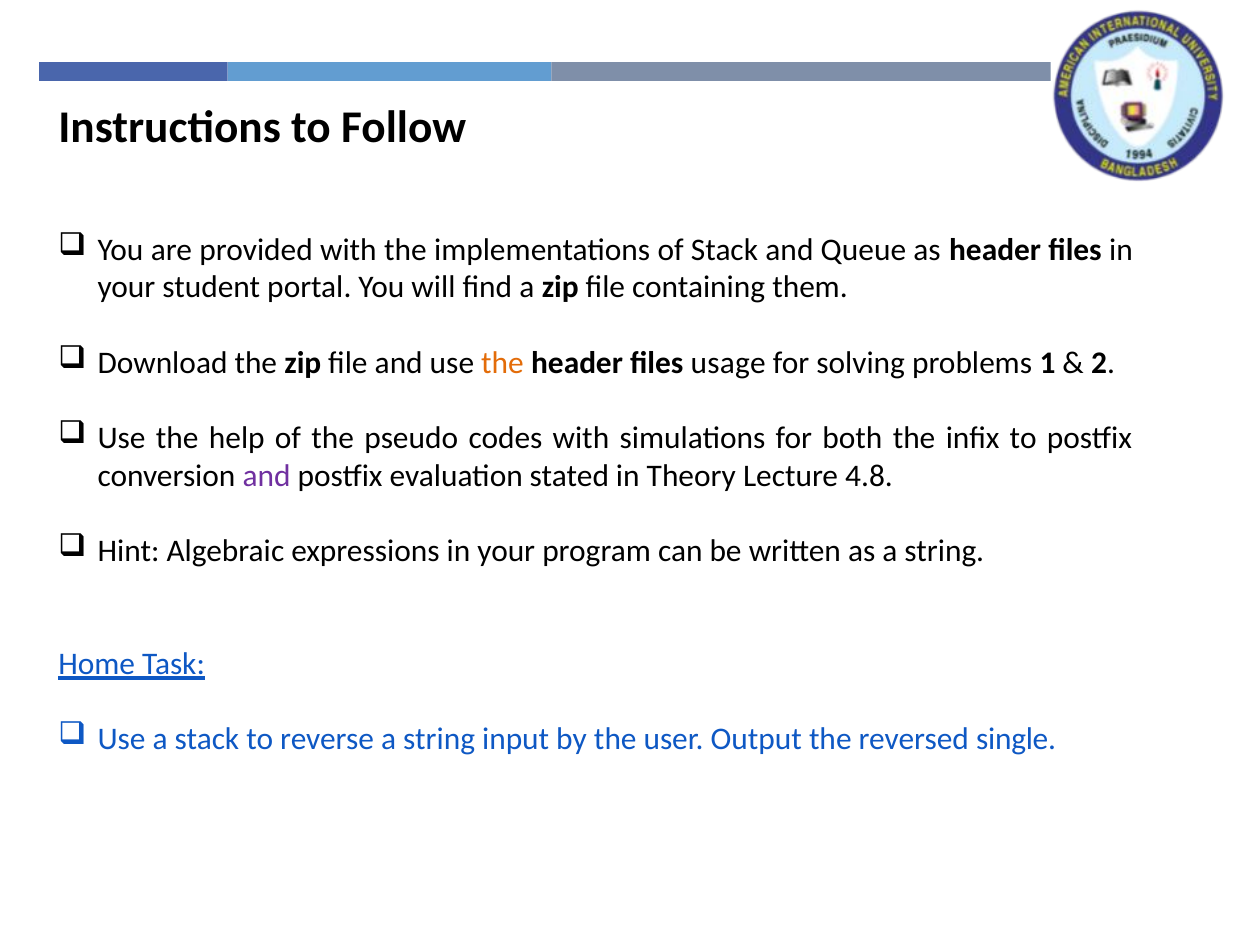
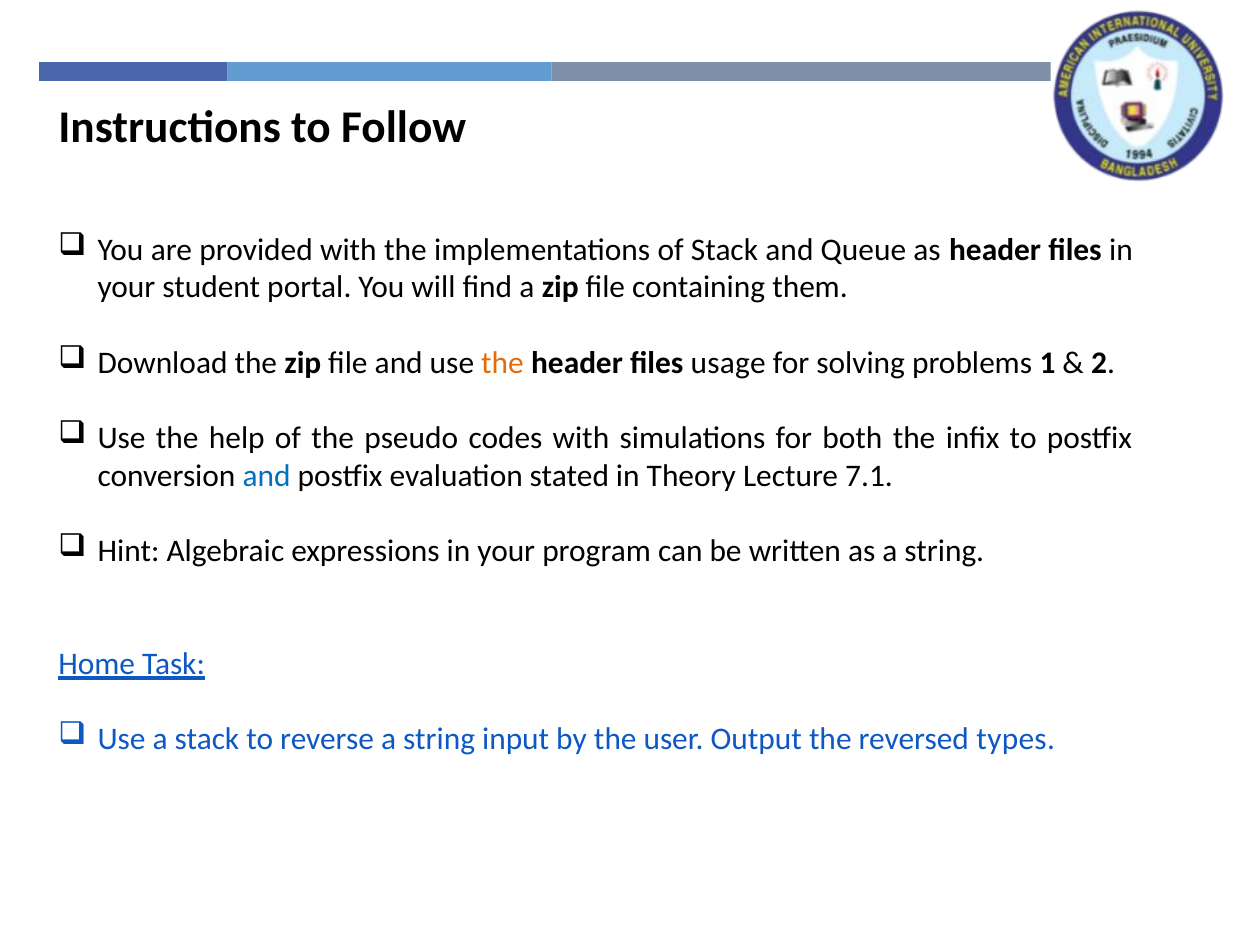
and colour: purple -> blue (267, 476)
4.8: 4.8 -> 7.1 (869, 476)
single: single -> types (1016, 740)
